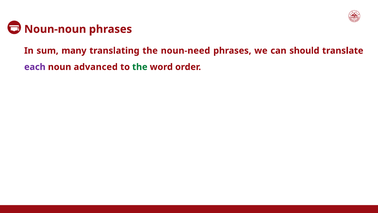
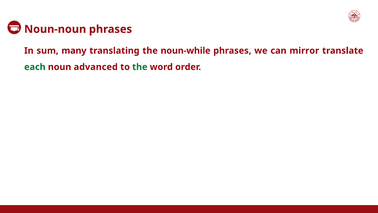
noun-need: noun-need -> noun-while (186, 51)
should: should -> mirror (304, 51)
each colour: purple -> green (35, 67)
